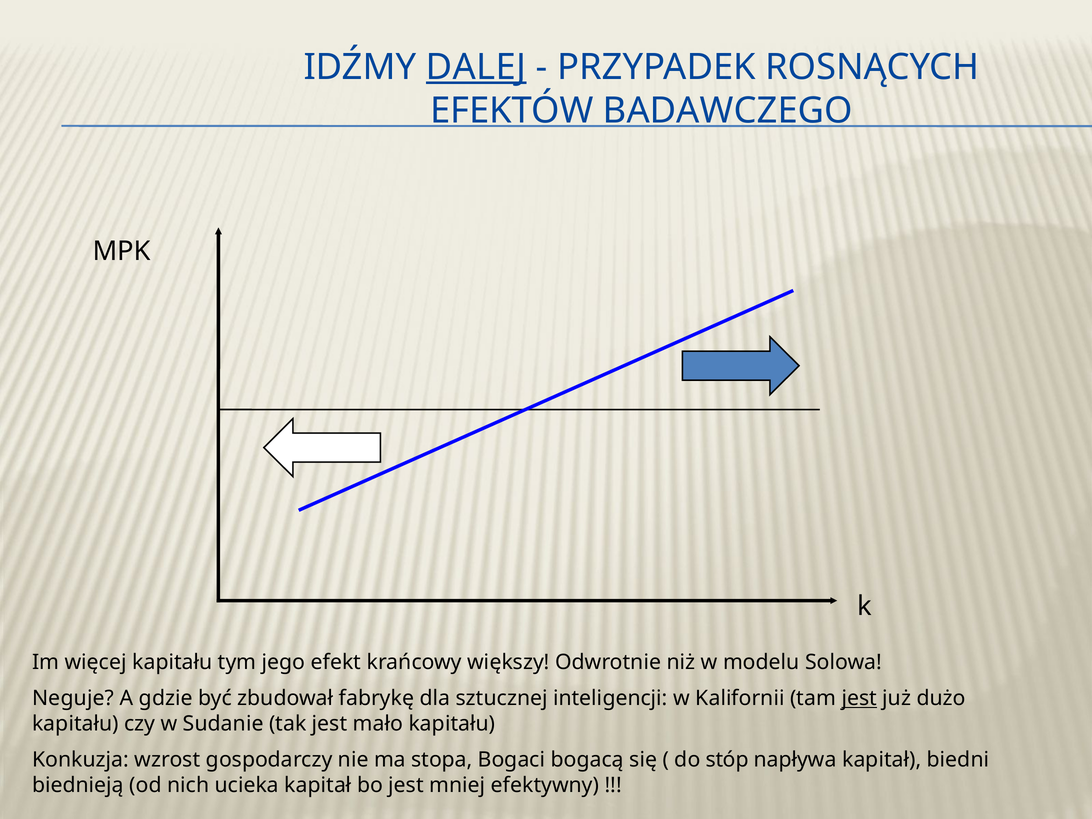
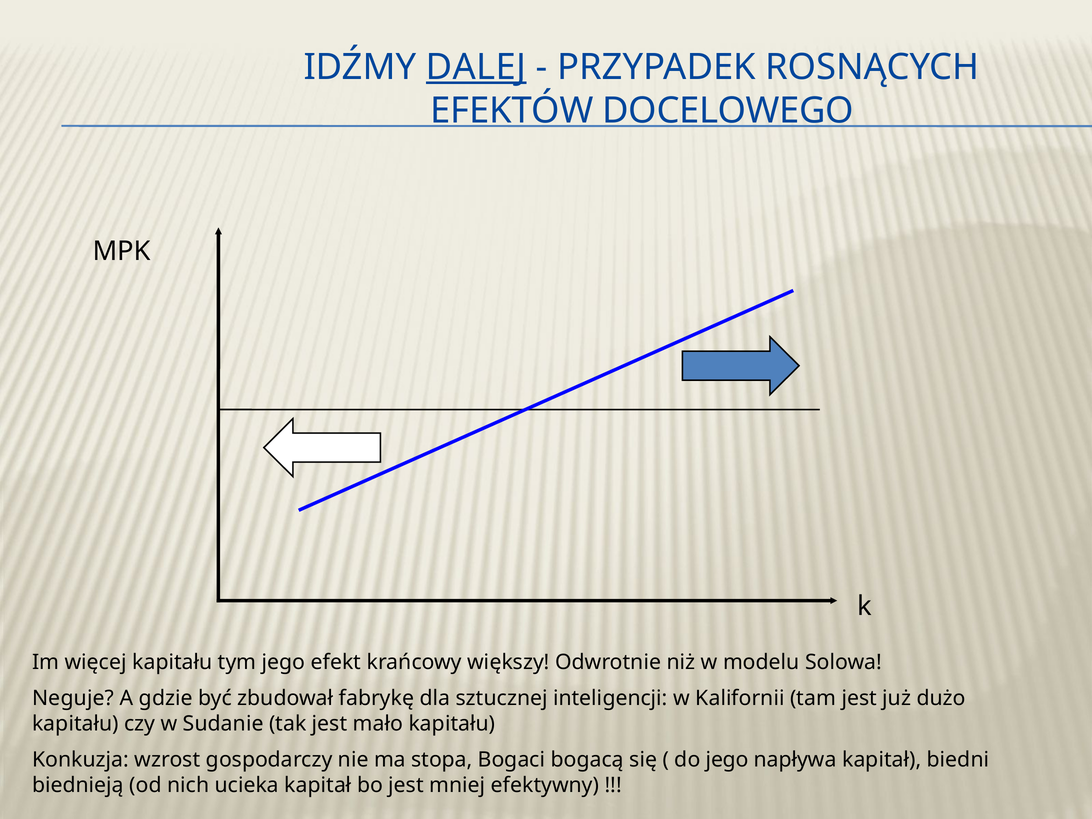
BADAWCZEGO: BADAWCZEGO -> DOCELOWEGO (728, 111)
jest underline: present -> none (859, 698)
do stóp: stóp -> jego (727, 760)
